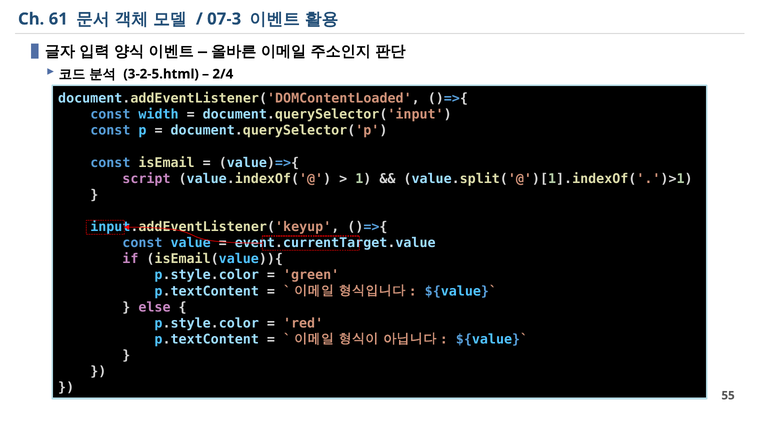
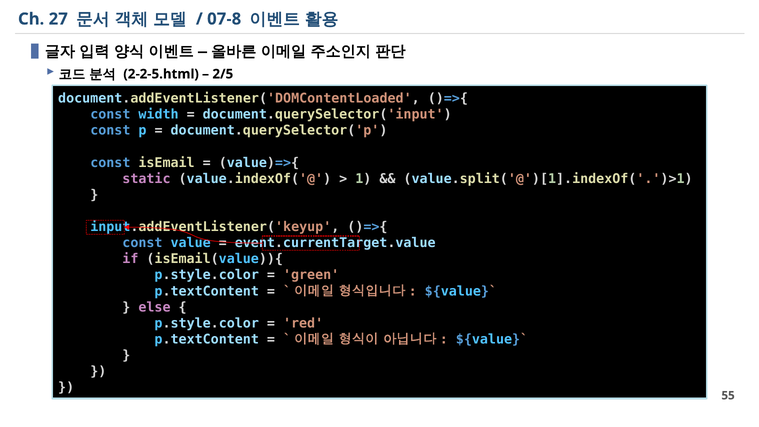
61: 61 -> 27 (58, 19)
07-3: 07-3 -> 07-8 (224, 19)
3-2-5.html: 3-2-5.html -> 2-2-5.html (161, 74)
2/4: 2/4 -> 2/5 (223, 74)
script: script -> static (146, 179)
